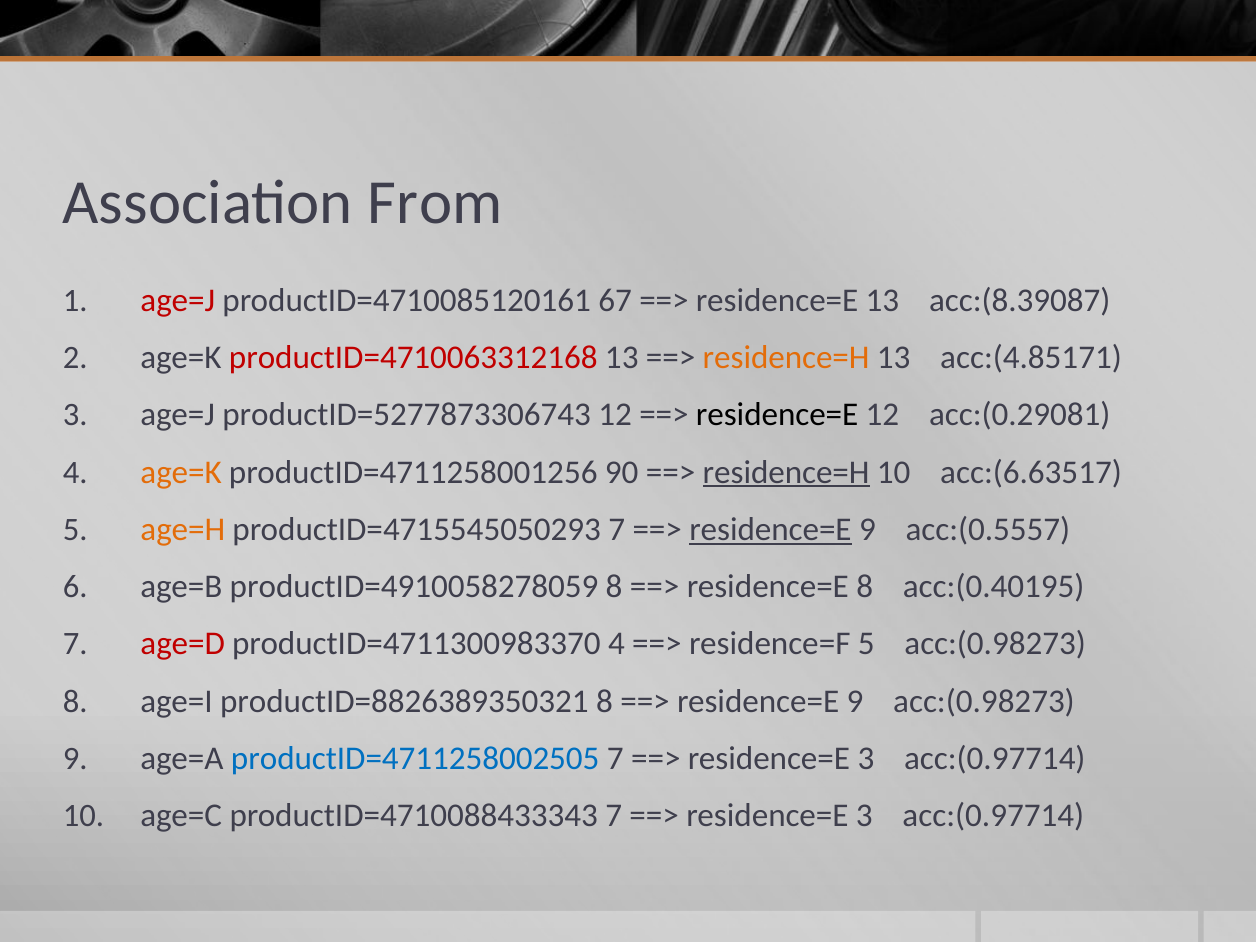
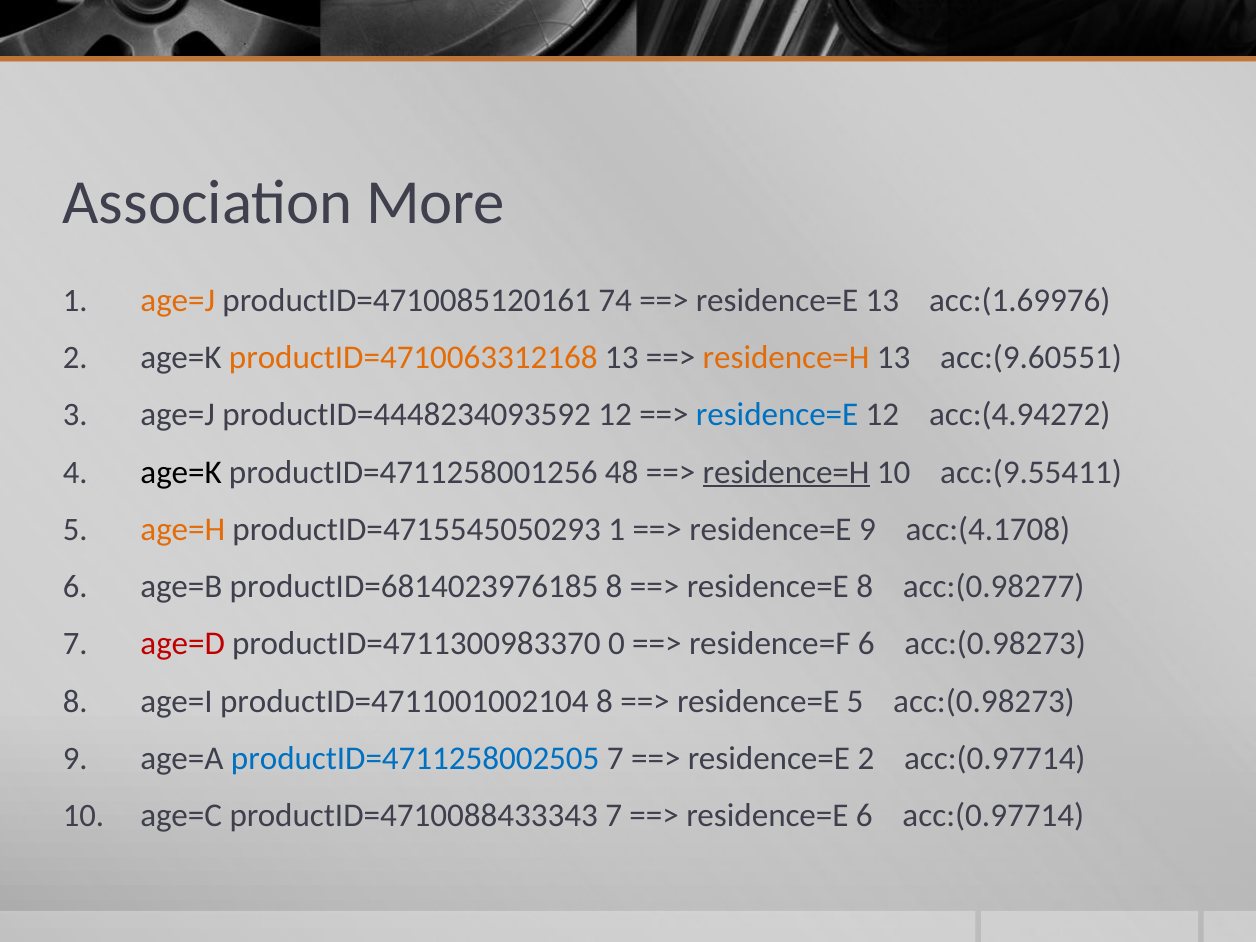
From: From -> More (436, 203)
age=J colour: red -> orange (178, 301)
67: 67 -> 74 (615, 301)
acc:(8.39087: acc:(8.39087 -> acc:(1.69976 (1020, 301)
productID=4710063312168 colour: red -> orange (413, 358)
acc:(4.85171: acc:(4.85171 -> acc:(9.60551 (1031, 358)
productID=5277873306743: productID=5277873306743 -> productID=4448234093592 (407, 415)
residence=E colour: black -> blue (777, 415)
acc:(0.29081: acc:(0.29081 -> acc:(4.94272 (1020, 415)
age=K colour: orange -> black (181, 472)
90: 90 -> 48 (622, 472)
acc:(6.63517: acc:(6.63517 -> acc:(9.55411 (1031, 472)
productID=4715545050293 7: 7 -> 1 (617, 529)
residence=E underline: present -> none (770, 529)
acc:(0.5557: acc:(0.5557 -> acc:(4.1708 (988, 529)
productID=4910058278059: productID=4910058278059 -> productID=6814023976185 (414, 587)
acc:(0.40195: acc:(0.40195 -> acc:(0.98277 (994, 587)
productID=4711300983370 4: 4 -> 0 (617, 644)
residence=F 5: 5 -> 6 (866, 644)
productID=8826389350321: productID=8826389350321 -> productID=4711001002104 (404, 701)
9: 9 -> 5 (855, 701)
3: 3 -> 2 (866, 758)
3: 3 -> 6 (864, 816)
